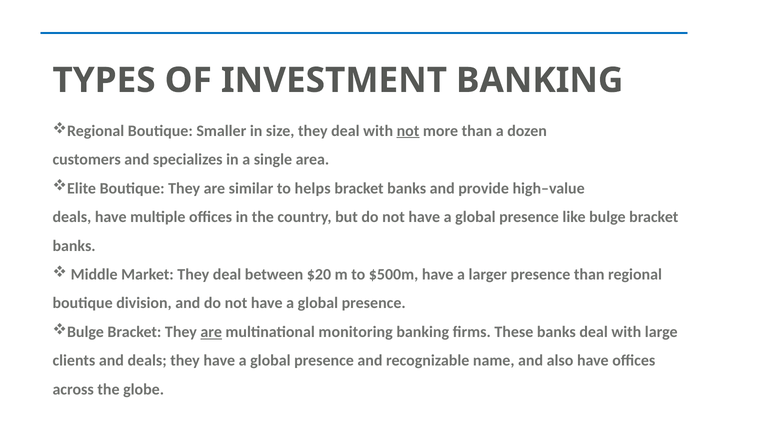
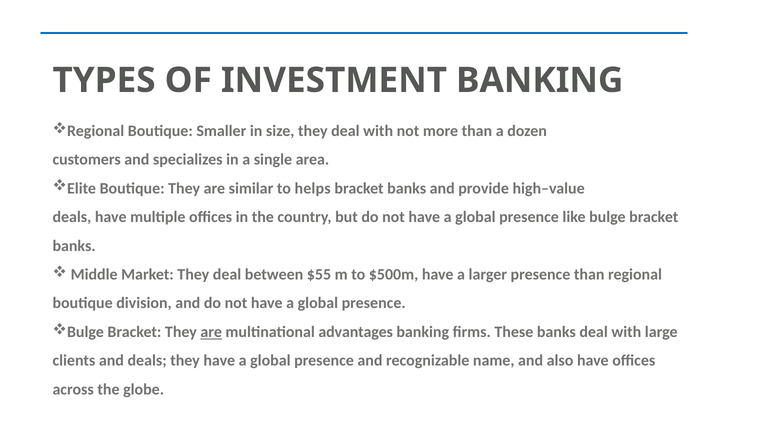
not underline: present -> none (408, 131)
$20: $20 -> $55 (319, 275)
monitoring: monitoring -> advantages (356, 332)
